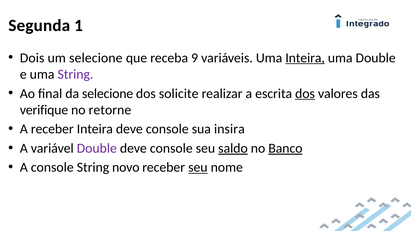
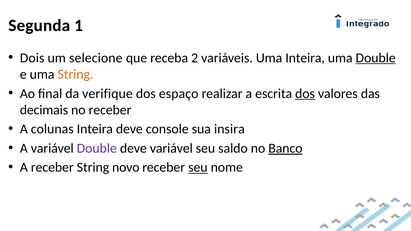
9: 9 -> 2 (195, 58)
Inteira underline: present -> none (305, 58)
Double underline: none -> present (376, 58)
String colour: purple -> orange (76, 74)
da selecione: selecione -> verifique (107, 94)
solicite: solicite -> espaço (179, 94)
verifique: verifique -> decimais (44, 110)
no retorne: retorne -> receber (110, 110)
A receber: receber -> colunas (52, 129)
console: console -> variável (171, 148)
saldo underline: present -> none (233, 148)
A console: console -> receber (52, 168)
